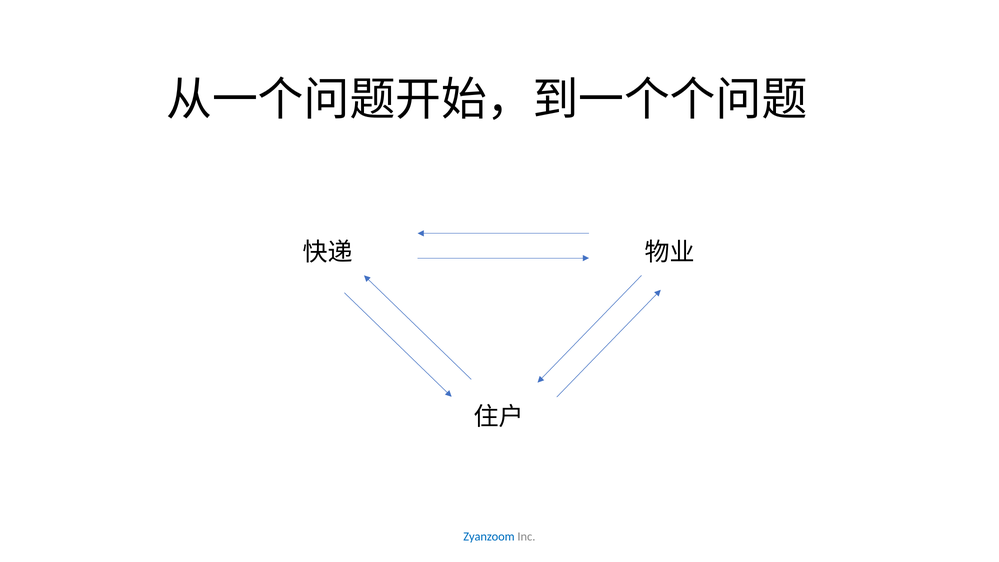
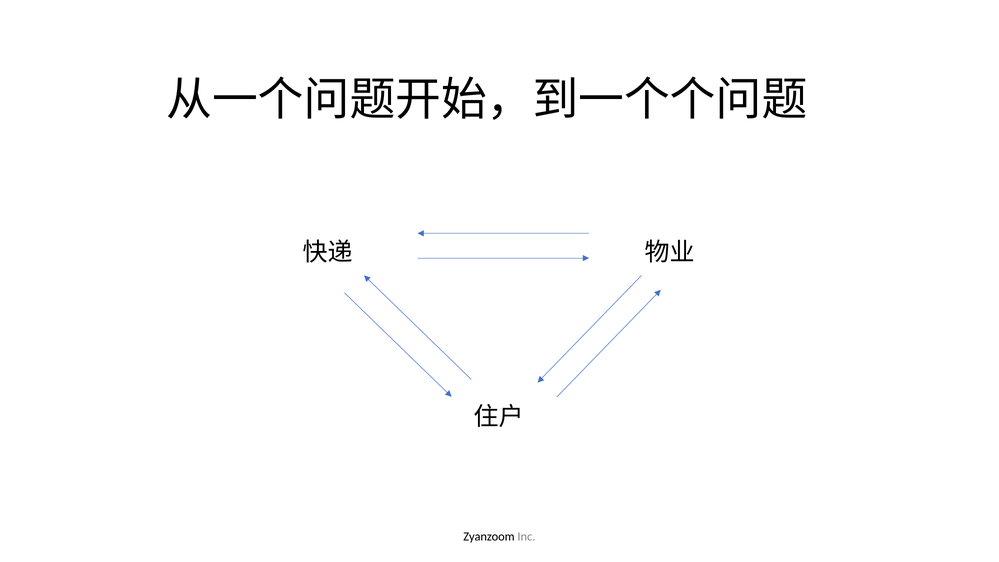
Zyanzoom colour: blue -> black (489, 537)
